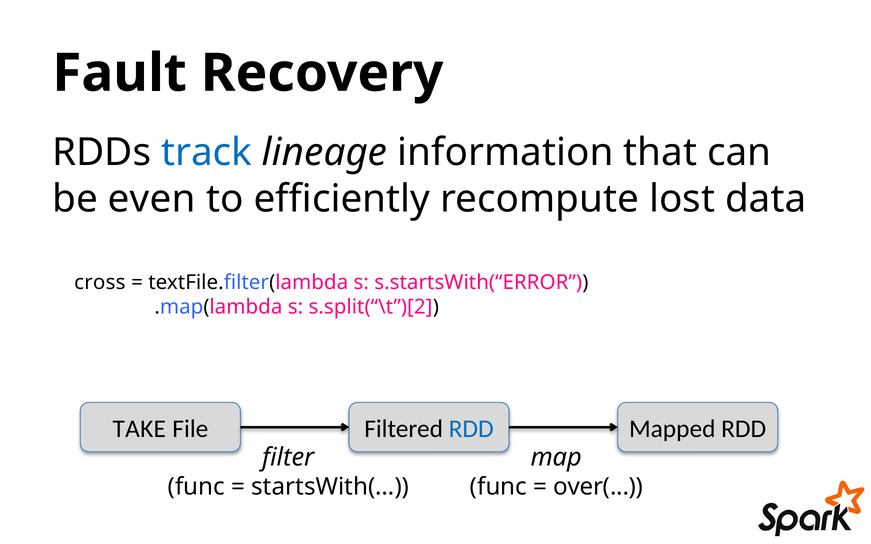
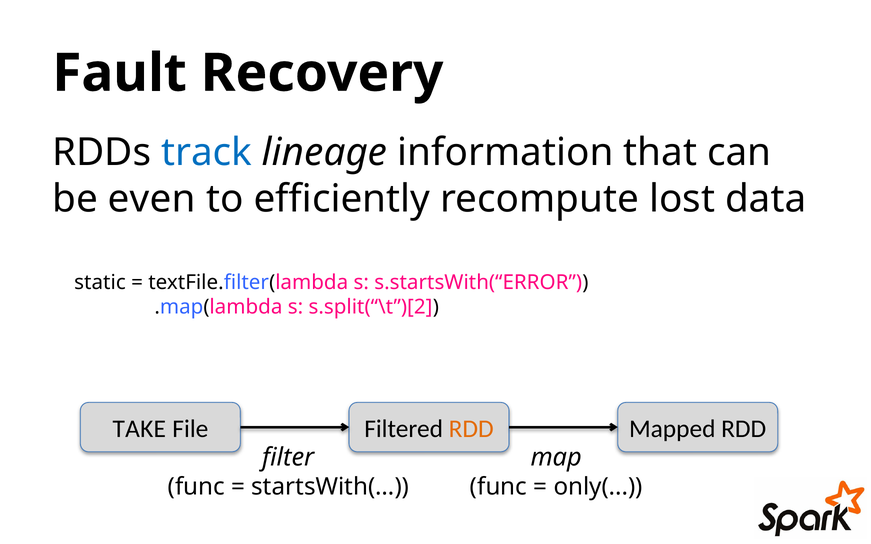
cross: cross -> static (100, 283)
RDD colour: blue -> orange (471, 429)
over(: over( -> only( (598, 487)
